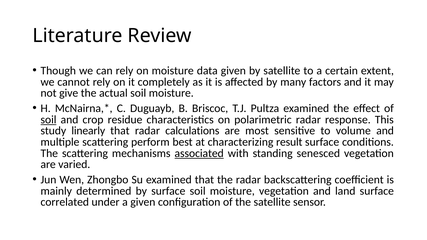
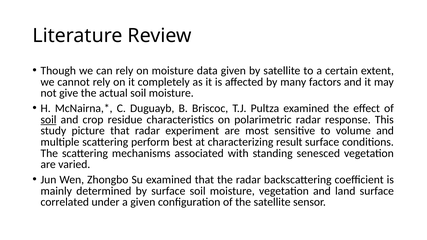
linearly: linearly -> picture (88, 131)
calculations: calculations -> experiment (192, 131)
associated underline: present -> none (199, 153)
